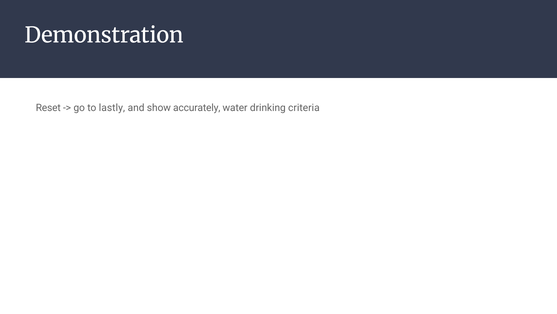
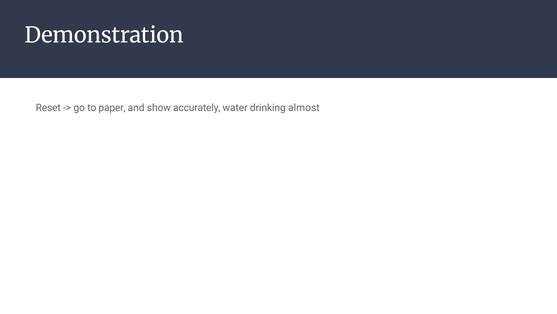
lastly: lastly -> paper (112, 107)
criteria: criteria -> almost (304, 107)
